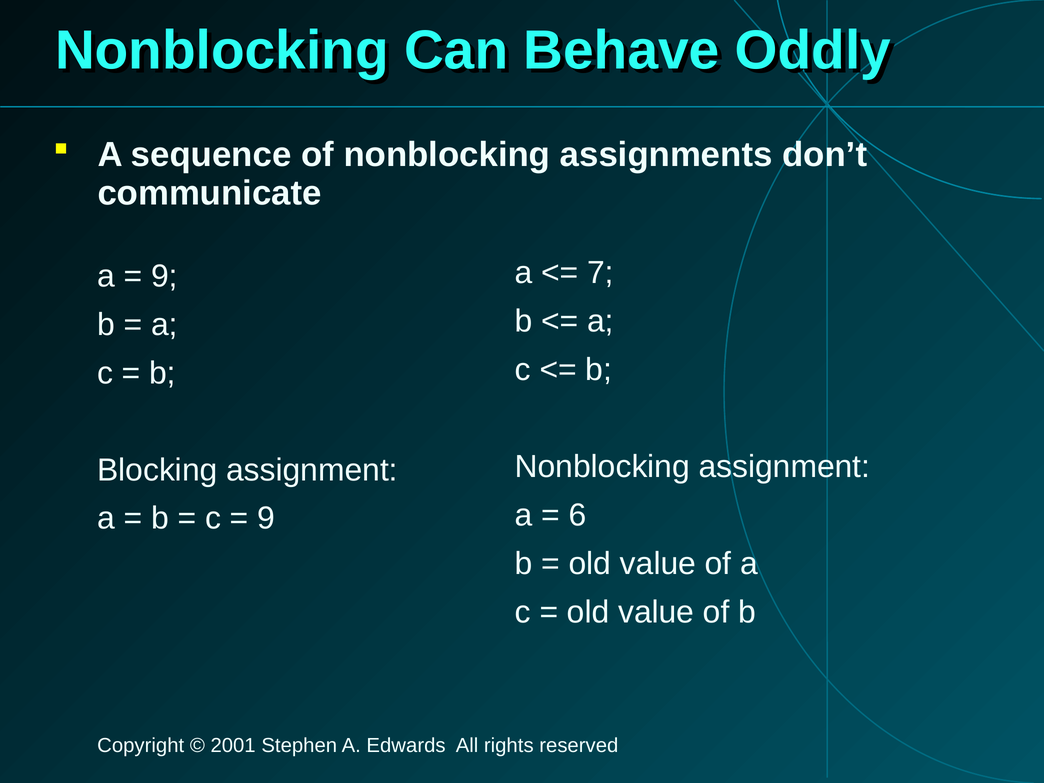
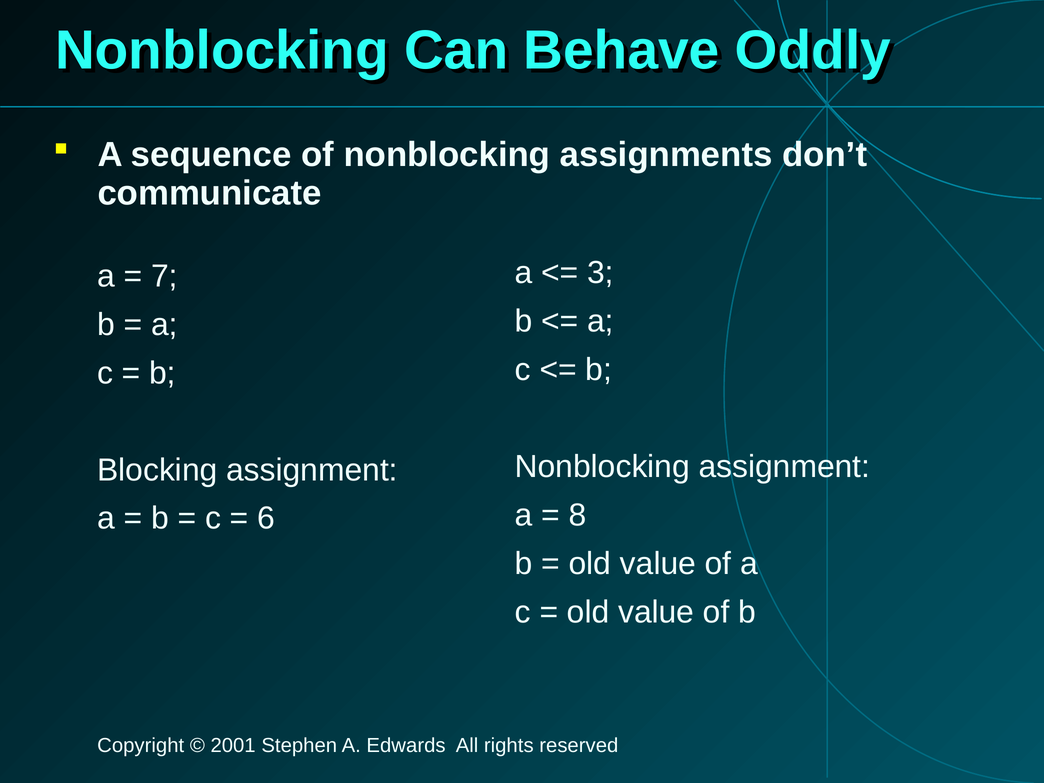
7: 7 -> 3 (601, 273)
9: 9 -> 7 (164, 276)
6: 6 -> 8 (578, 515)
9: 9 -> 6 (266, 518)
